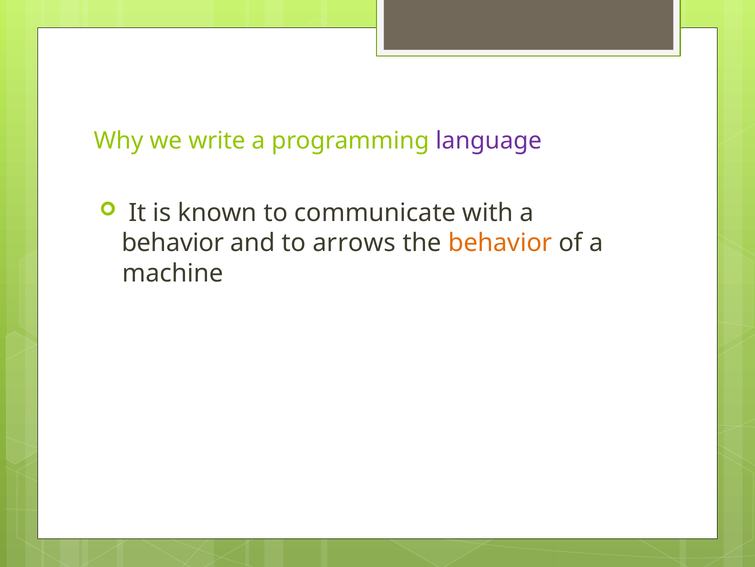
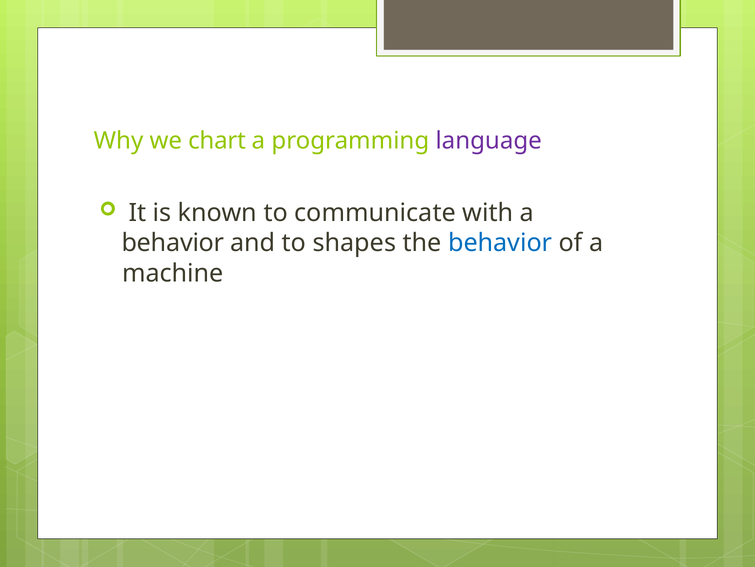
write: write -> chart (217, 141)
arrows: arrows -> shapes (354, 243)
behavior colour: orange -> blue (500, 243)
